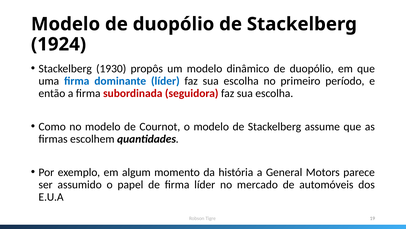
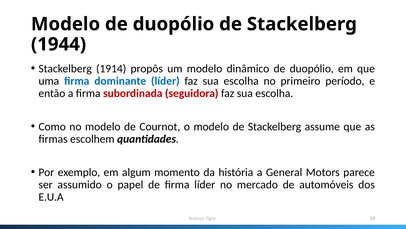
1924: 1924 -> 1944 (59, 44)
1930: 1930 -> 1914 (111, 68)
